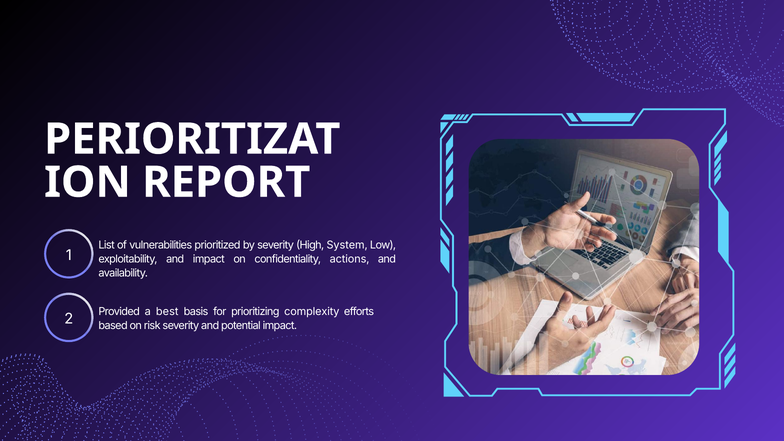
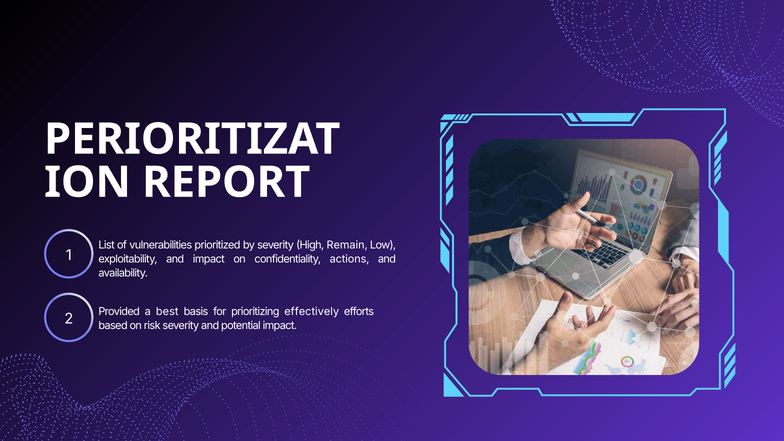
System: System -> Remain (347, 245)
complexity: complexity -> effectively (312, 311)
